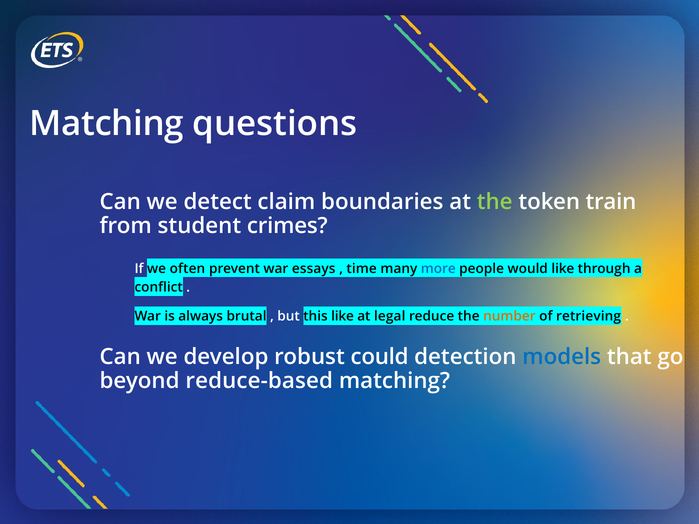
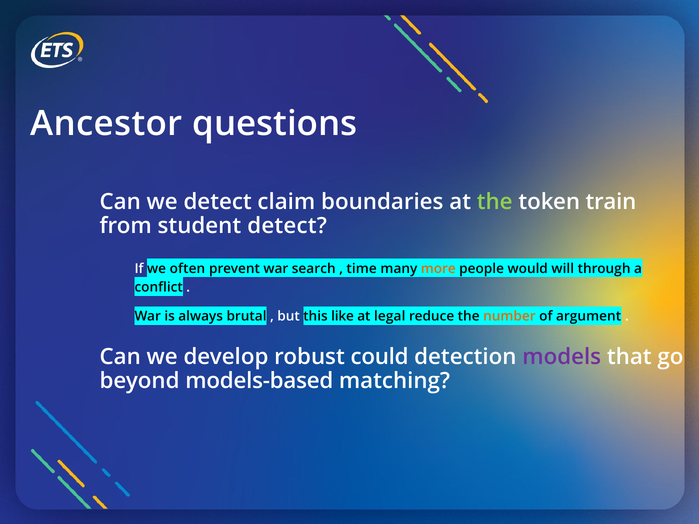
Matching: Matching -> Ancestor (106, 124)
student crimes: crimes -> detect (287, 226)
essays: essays -> search (314, 269)
more colour: blue -> orange (438, 269)
would like: like -> will (563, 269)
retrieving: retrieving -> argument (589, 317)
models colour: blue -> purple (562, 357)
reduce-based: reduce-based -> models-based (259, 381)
